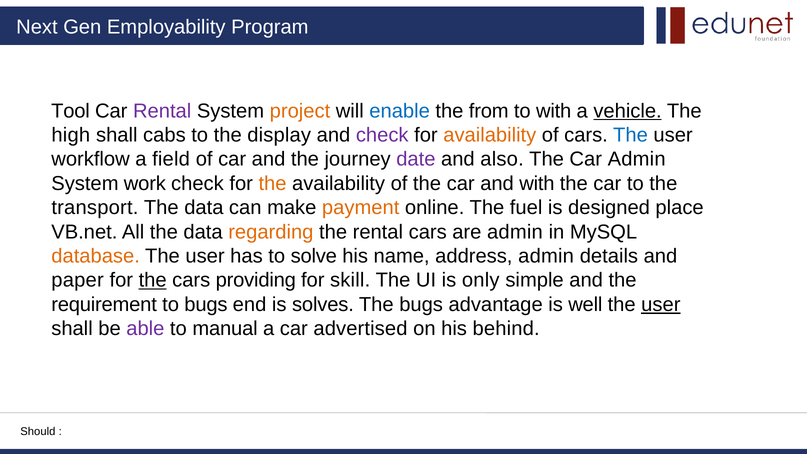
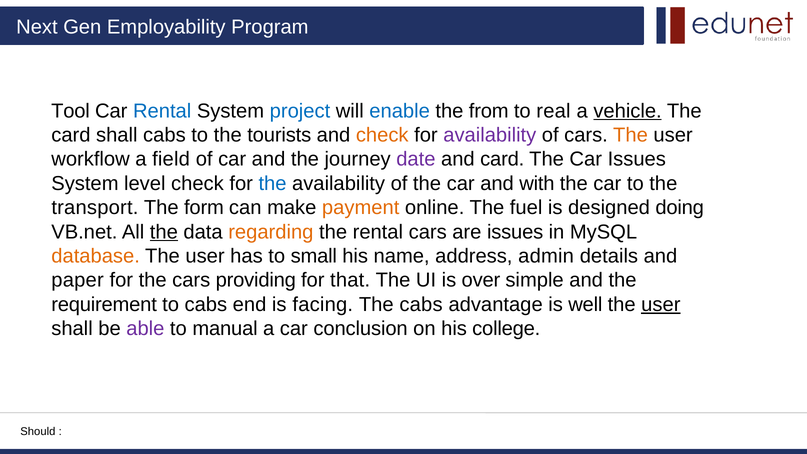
Rental colour: purple -> blue (162, 111)
project colour: orange -> blue (300, 111)
to with: with -> real (553, 111)
high: high -> card (71, 135)
display: display -> tourists (279, 135)
check colour: purple -> orange (382, 135)
availability colour: orange -> purple (490, 135)
The colour: blue -> orange (630, 135)
and also: also -> card (502, 159)
Car Admin: Admin -> Issues (637, 159)
work: work -> level (145, 183)
the colour: orange -> blue (273, 183)
data: data -> form (204, 208)
place: place -> doing (680, 208)
the underline: none -> present (164, 232)
are admin: admin -> issues (515, 232)
solve: solve -> small (314, 256)
the underline: present -> none (153, 280)
skill: skill -> that (350, 280)
only: only -> over (481, 280)
to bugs: bugs -> cabs (206, 305)
solves: solves -> facing (323, 305)
The bugs: bugs -> cabs (421, 305)
advertised: advertised -> conclusion (361, 329)
behind: behind -> college (506, 329)
